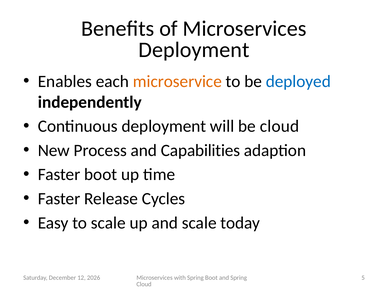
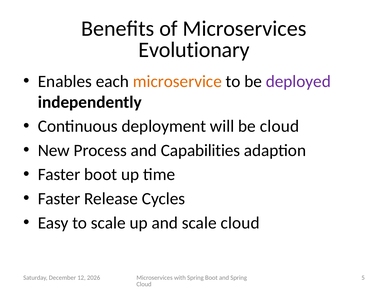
Deployment: Deployment -> Evolutionary (194, 50)
deployed colour: blue -> purple (298, 81)
scale today: today -> cloud (240, 223)
